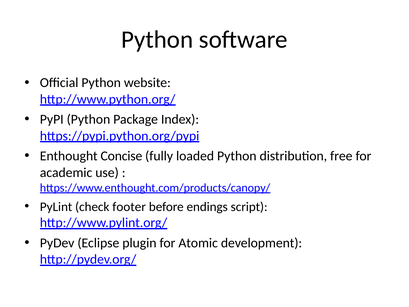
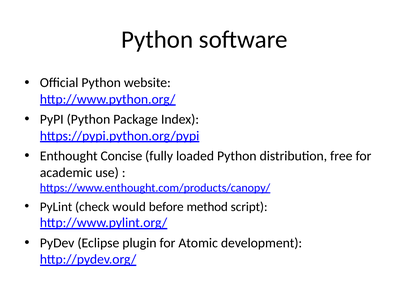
footer: footer -> would (129, 207)
endings: endings -> method (207, 207)
